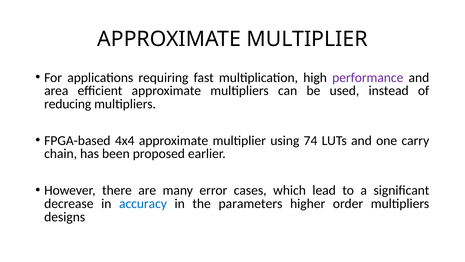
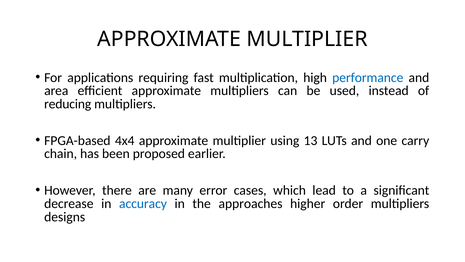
performance colour: purple -> blue (368, 77)
74: 74 -> 13 (311, 140)
parameters: parameters -> approaches (250, 203)
